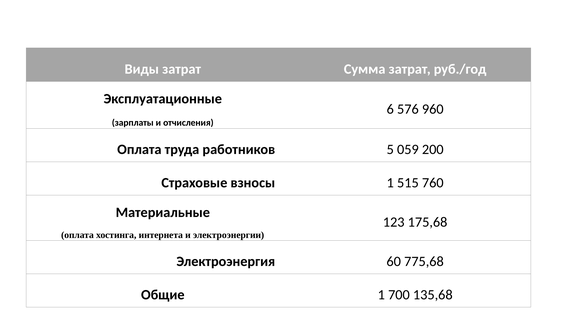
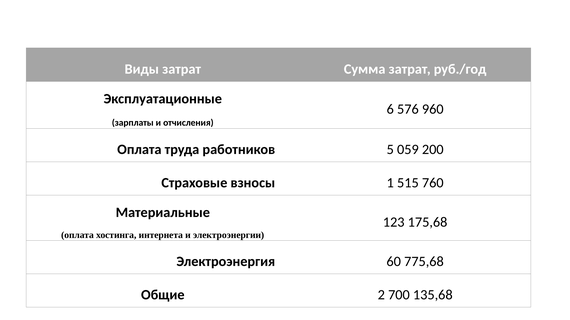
Общие 1: 1 -> 2 (381, 295)
